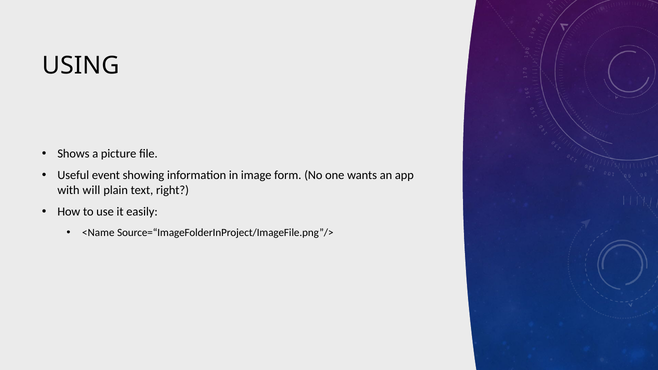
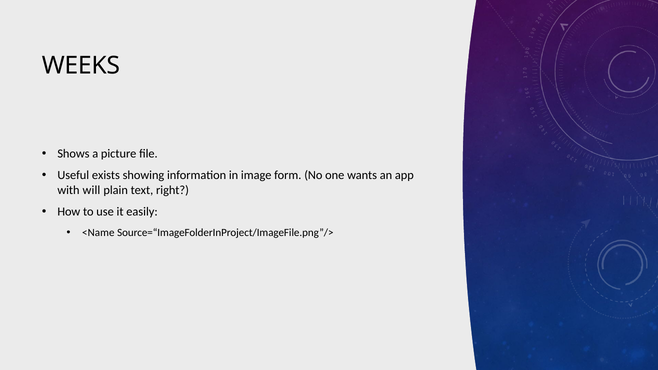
USING: USING -> WEEKS (81, 65)
event: event -> exists (106, 175)
